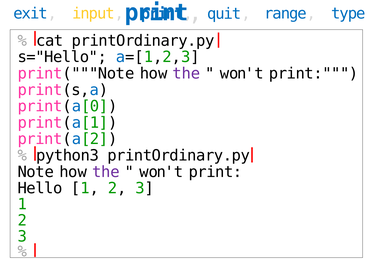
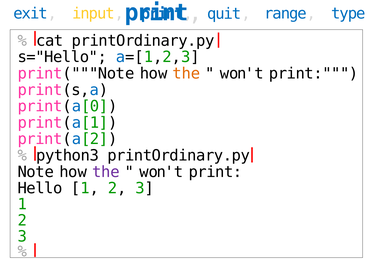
the colour: purple -> orange (186, 74)
